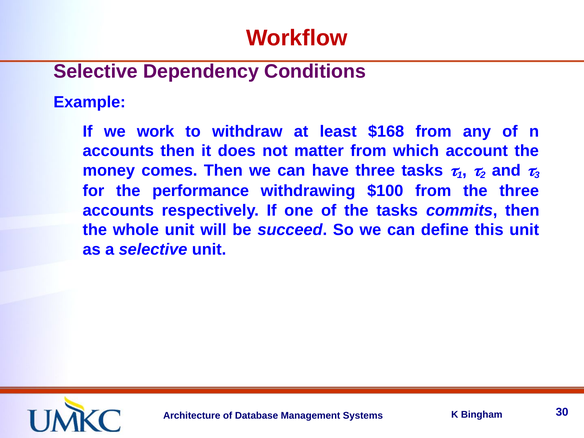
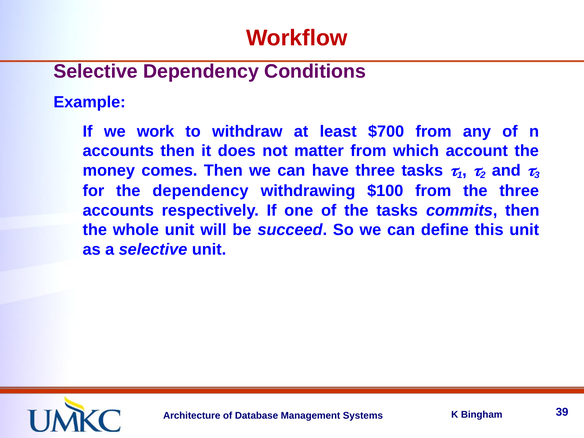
$168: $168 -> $700 (386, 131)
the performance: performance -> dependency (200, 191)
30: 30 -> 39 (562, 412)
